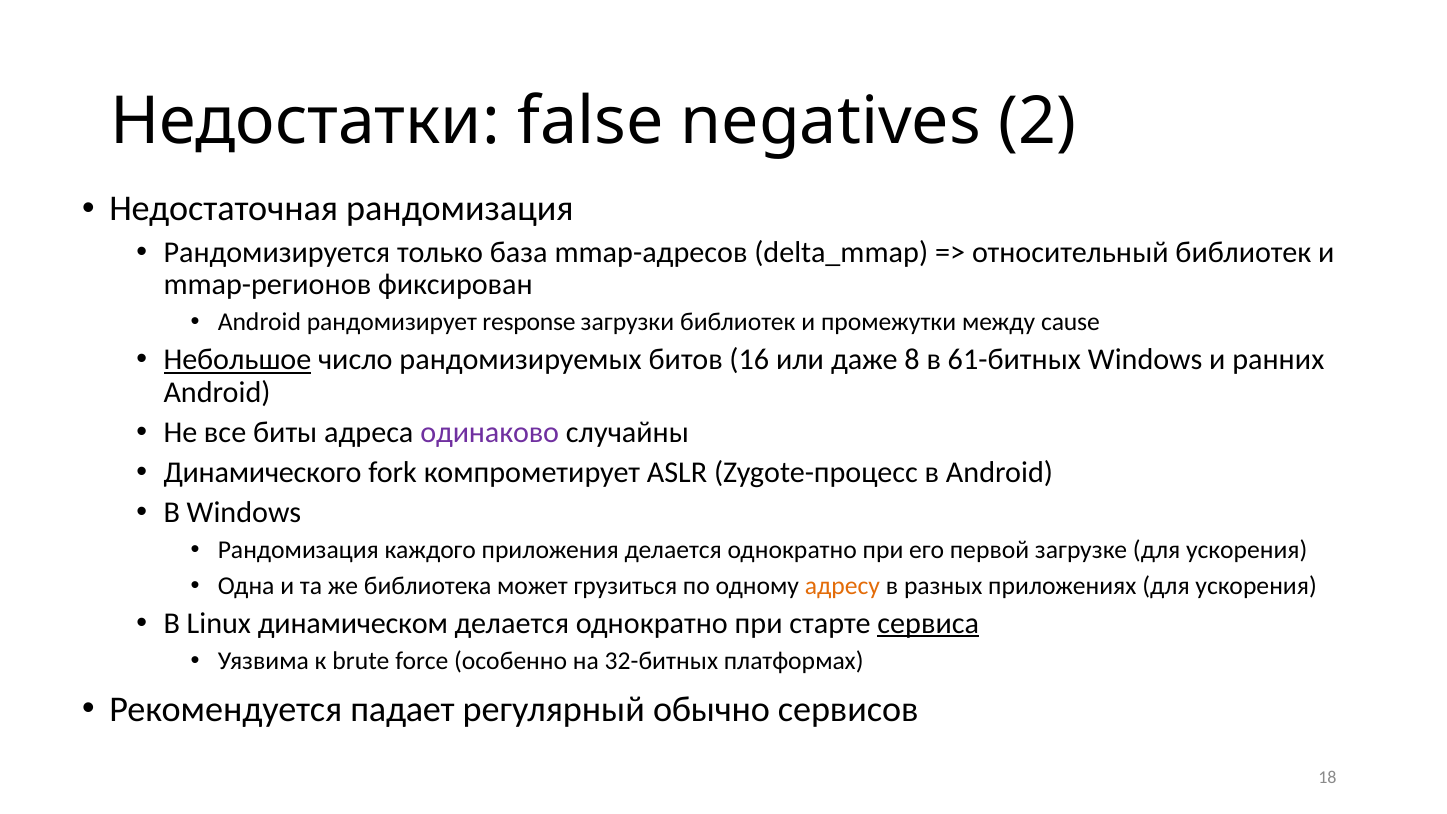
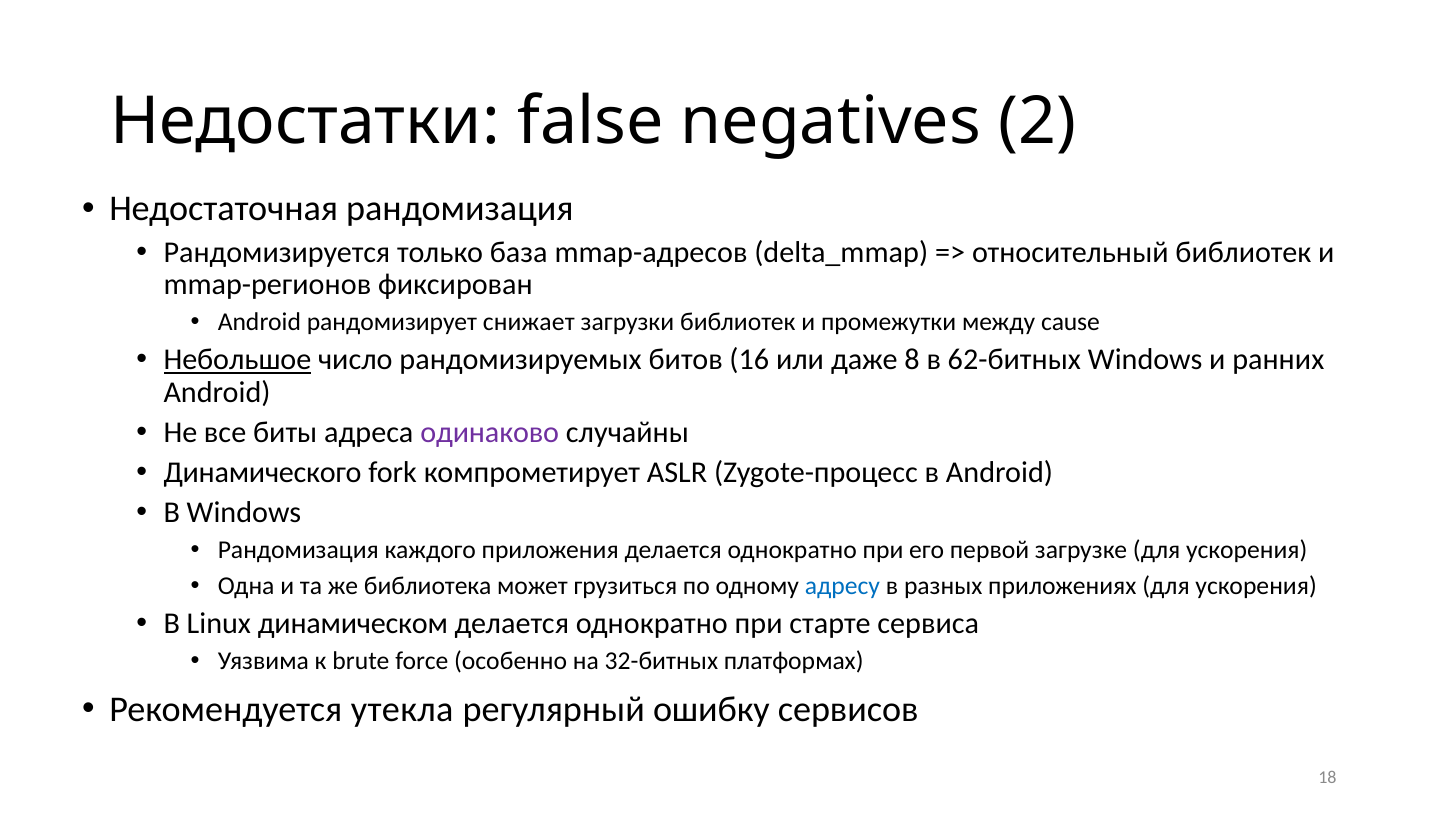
response: response -> снижает (529, 322)
61-битных: 61-битных -> 62-битных (1014, 360)
адресу colour: orange -> blue (842, 586)
сервиса underline: present -> none (928, 623)
падает: падает -> утекла (402, 709)
обычно: обычно -> ошибку (711, 709)
